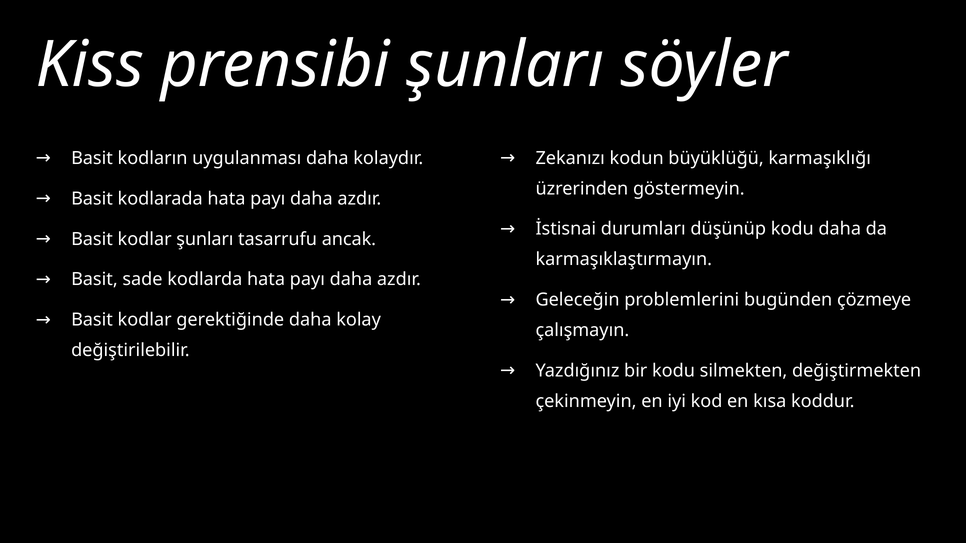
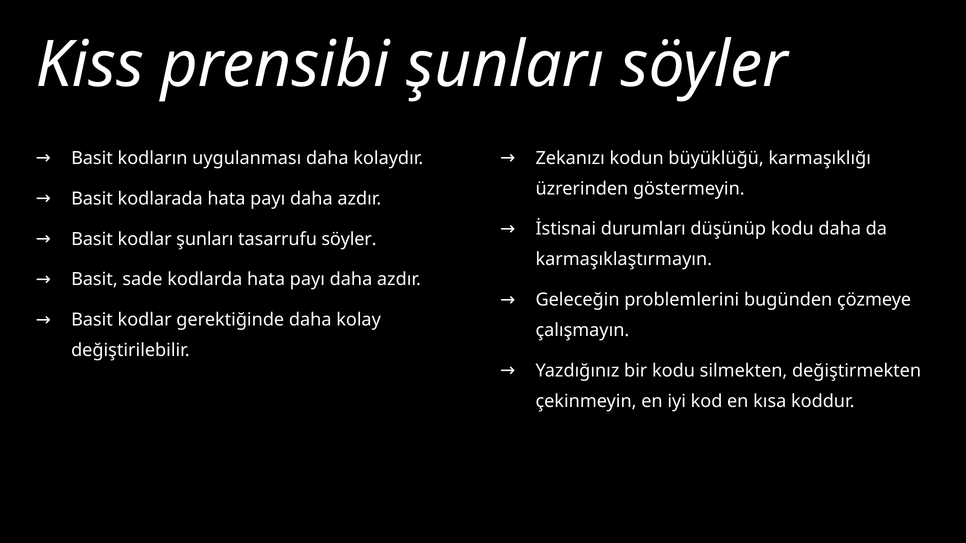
tasarrufu ancak: ancak -> söyler (349, 239)
